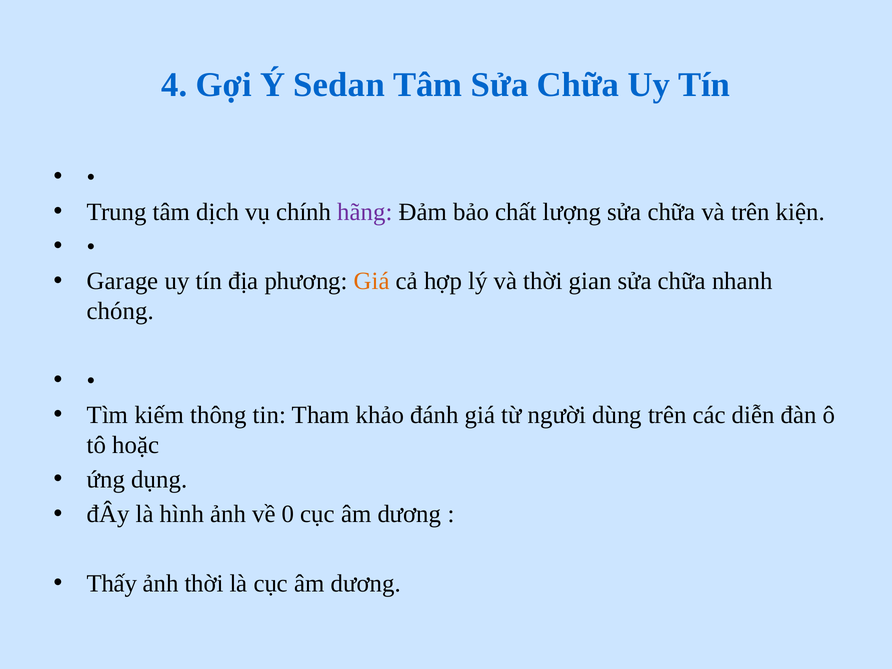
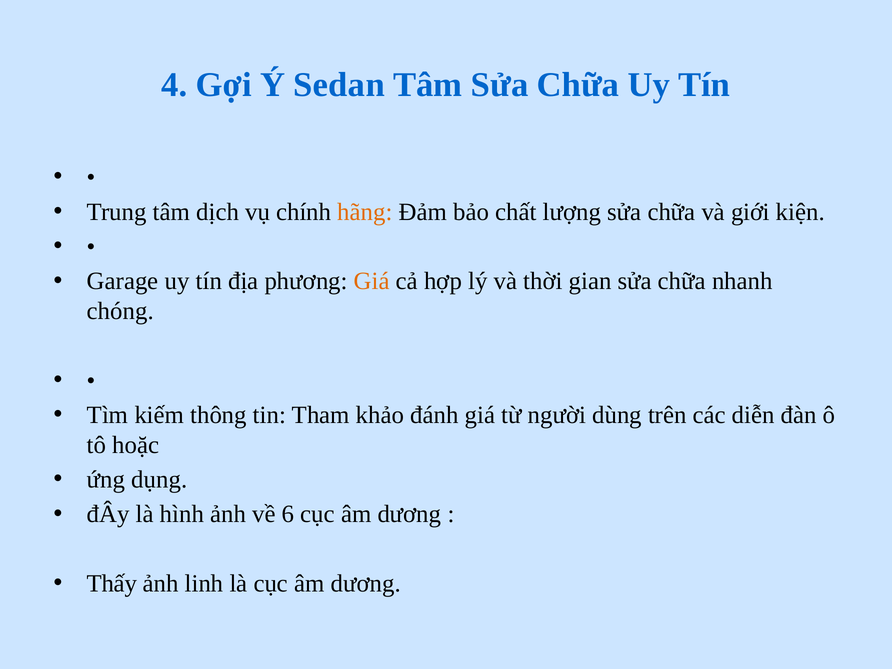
hãng colour: purple -> orange (365, 212)
và trên: trên -> giới (751, 212)
0: 0 -> 6 (288, 514)
ảnh thời: thời -> linh (204, 584)
